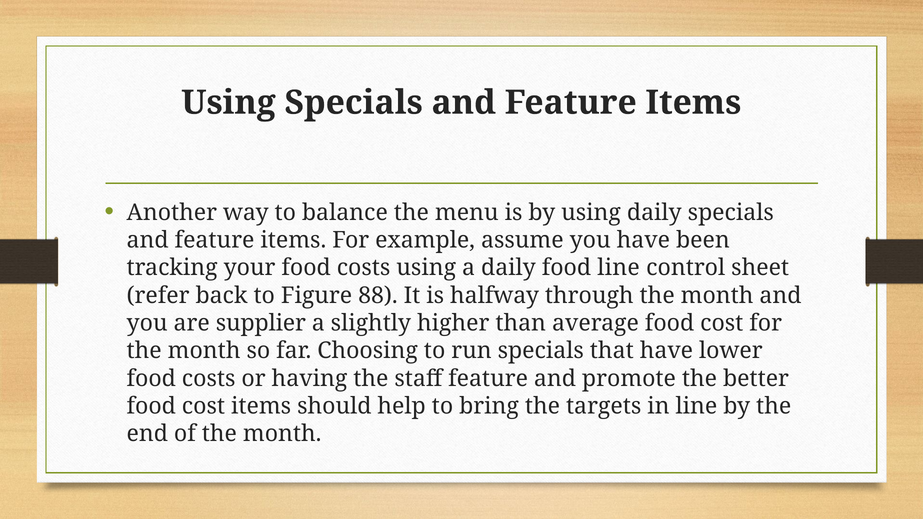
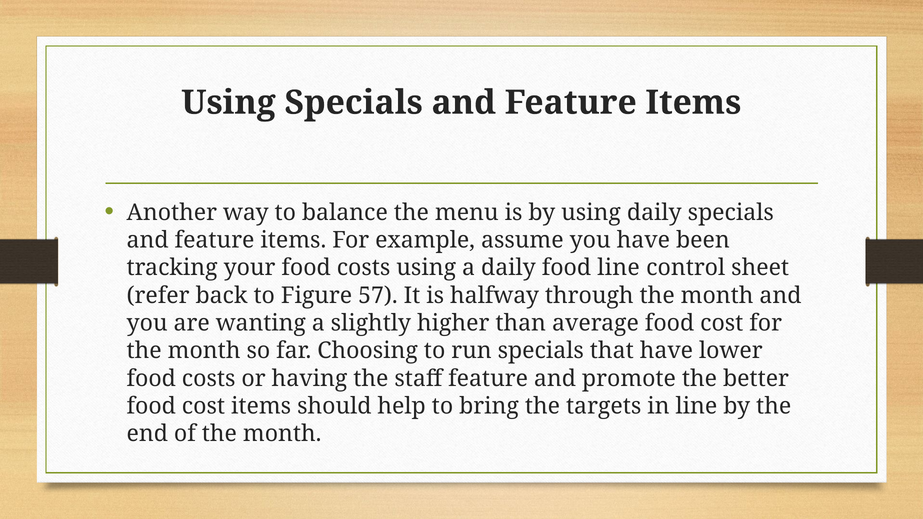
88: 88 -> 57 (378, 296)
supplier: supplier -> wanting (261, 323)
